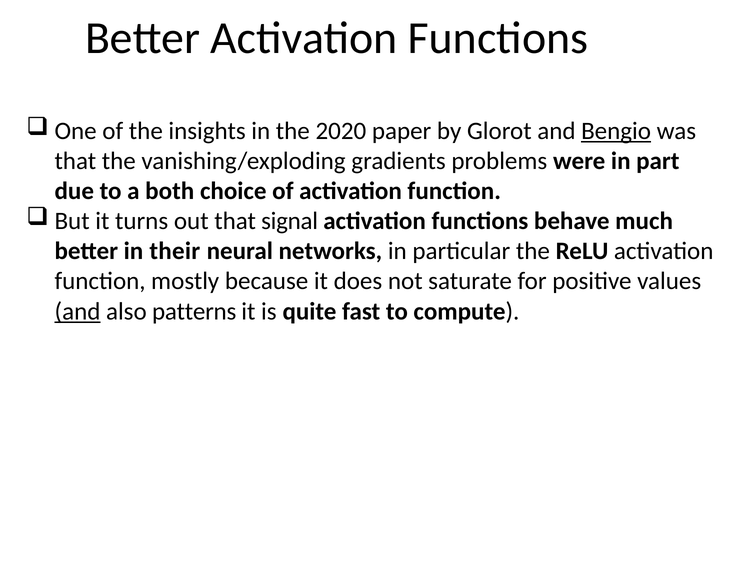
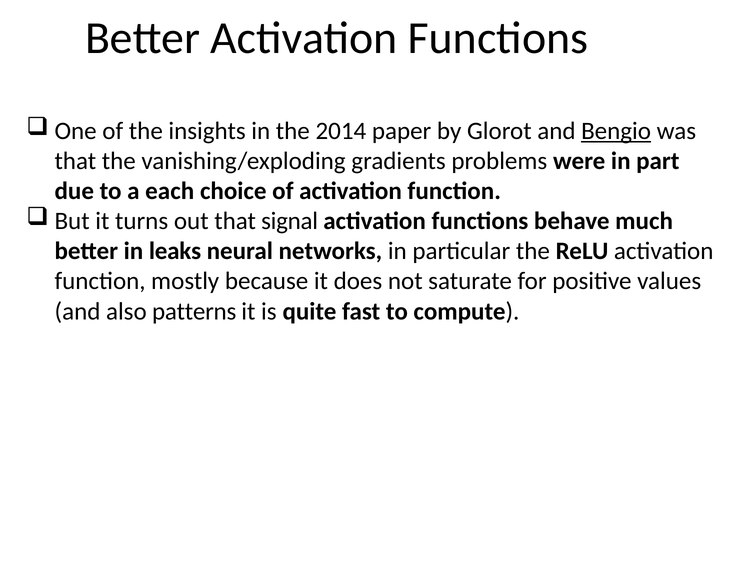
2020: 2020 -> 2014 (341, 131)
both: both -> each (170, 191)
their: their -> leaks (175, 251)
and underline: present -> none (77, 311)
